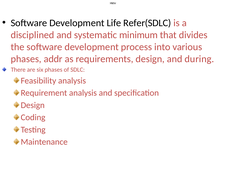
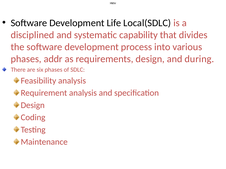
Refer(SDLC: Refer(SDLC -> Local(SDLC (147, 23)
minimum: minimum -> capability (139, 35)
